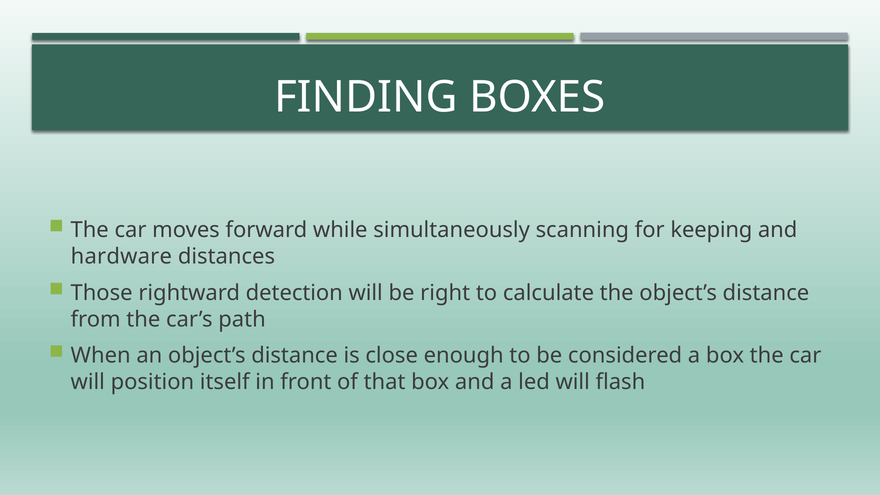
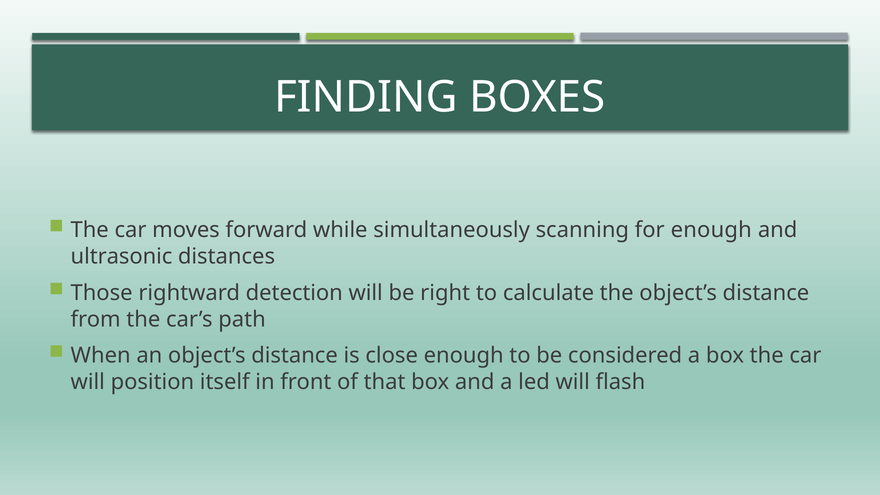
for keeping: keeping -> enough (711, 230)
hardware: hardware -> ultrasonic (121, 257)
